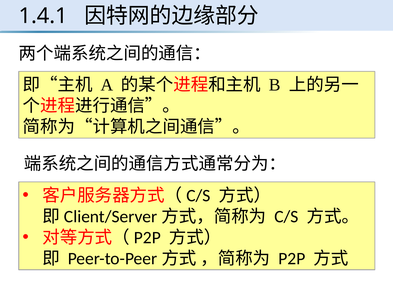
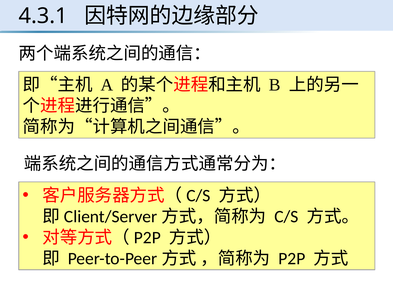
1.4.1: 1.4.1 -> 4.3.1 (43, 16)
